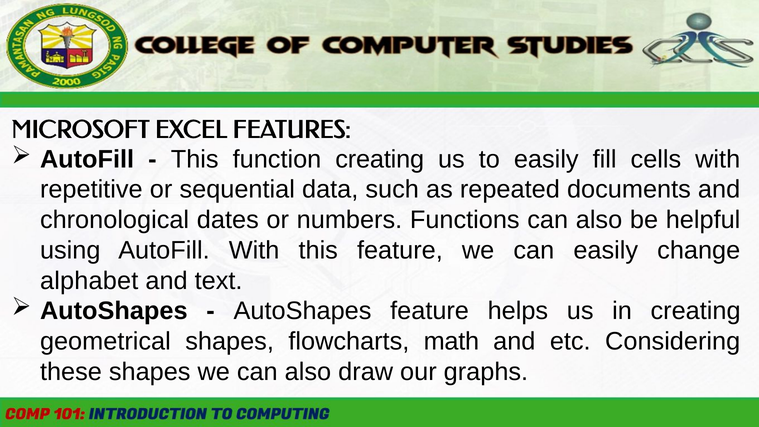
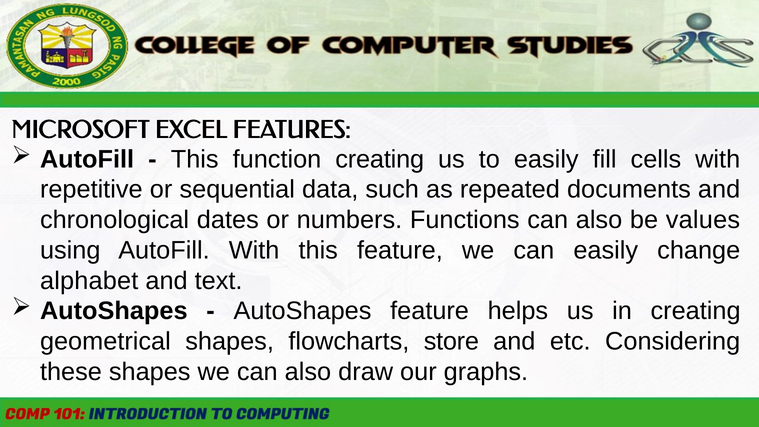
helpful: helpful -> values (703, 220)
math: math -> store (451, 341)
